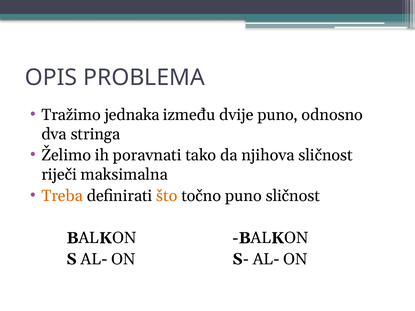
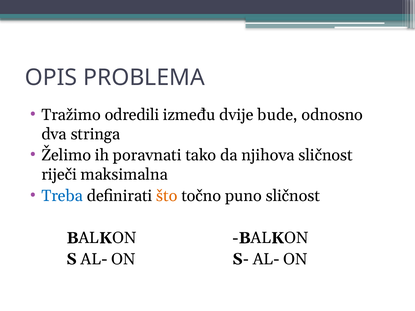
jednaka: jednaka -> odredili (132, 115)
dvije puno: puno -> bude (278, 115)
Treba colour: orange -> blue (62, 196)
